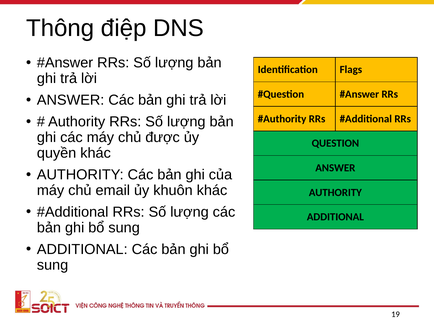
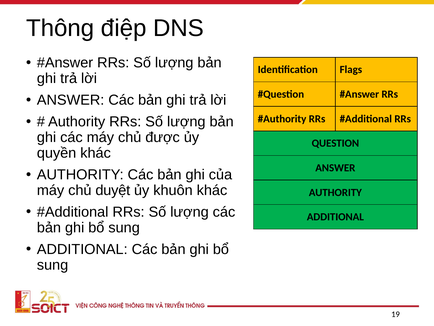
email: email -> duyệt (113, 190)
